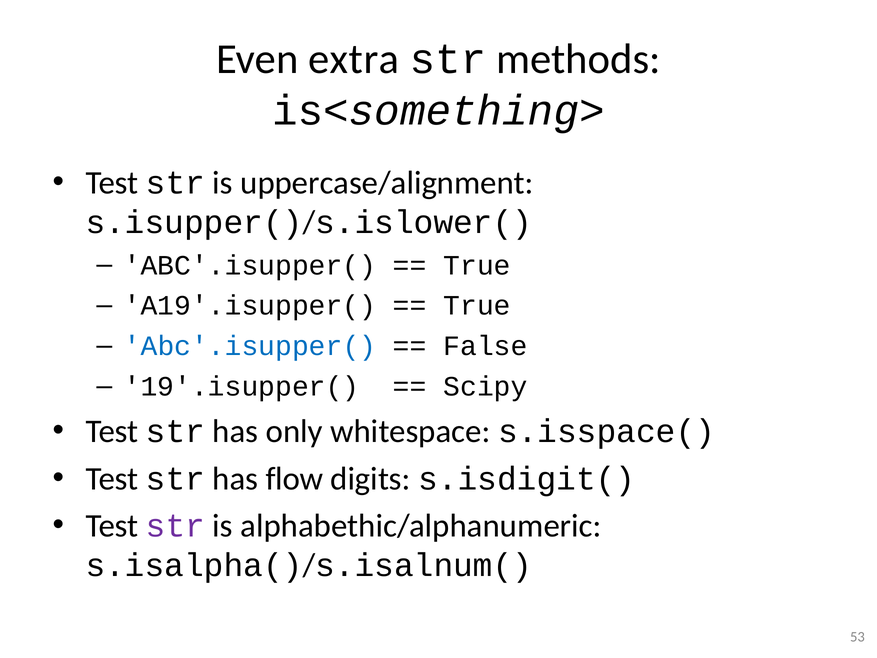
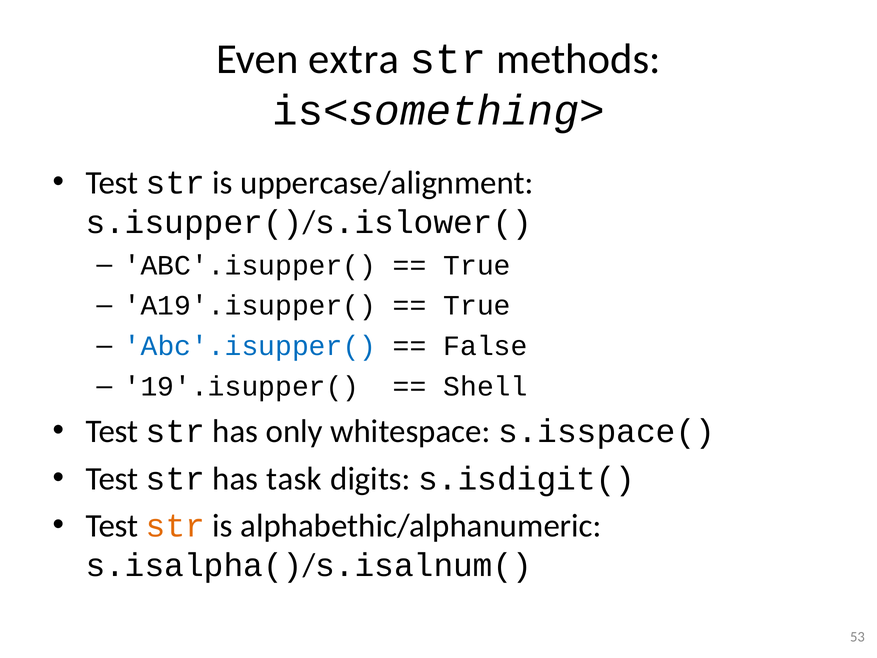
Scipy: Scipy -> Shell (486, 386)
flow: flow -> task (294, 478)
str colour: purple -> orange (175, 526)
